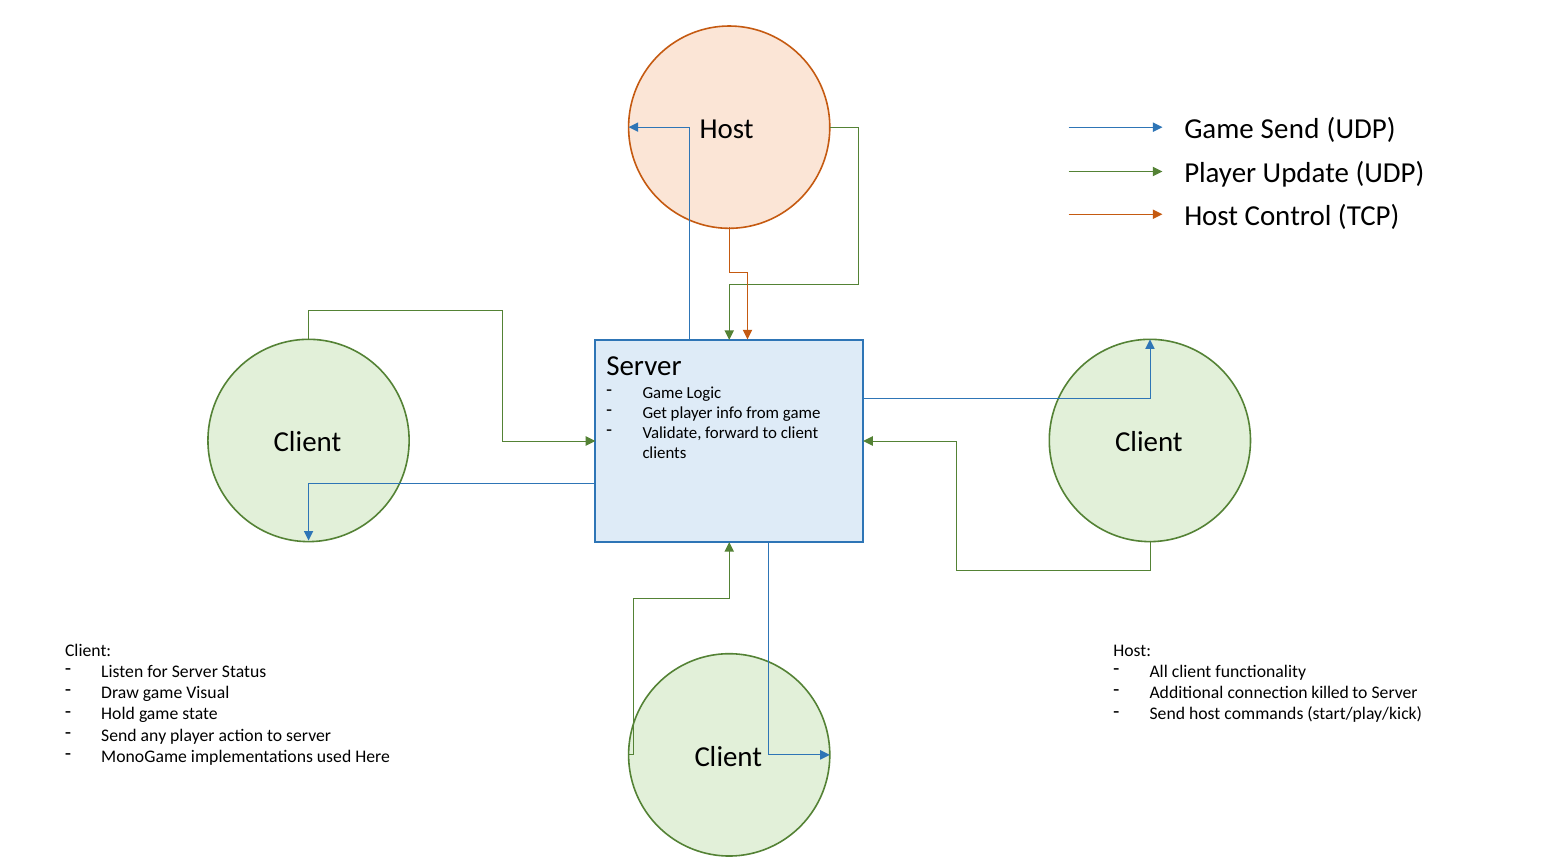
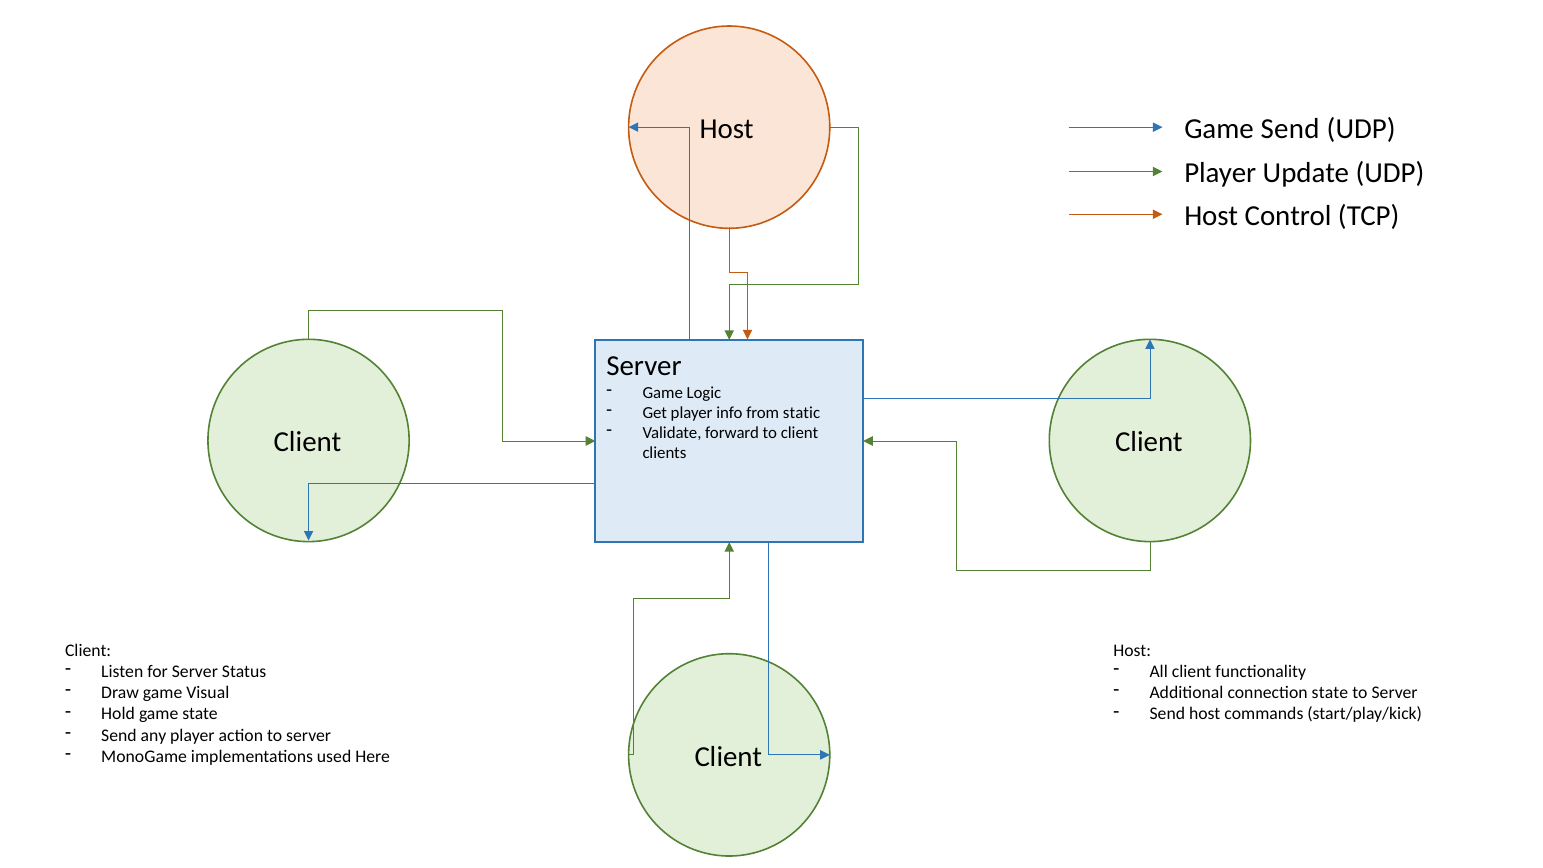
from game: game -> static (802, 413)
connection killed: killed -> state (1330, 693)
